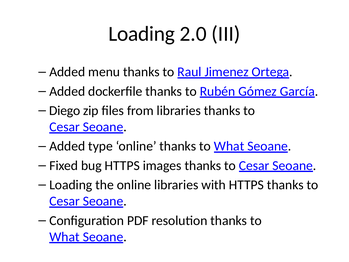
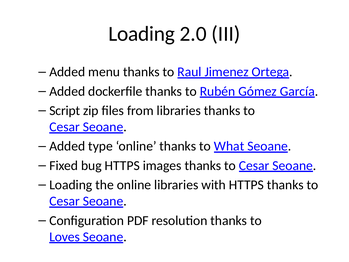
Diego: Diego -> Script (65, 111)
What: What -> Loves (65, 237)
